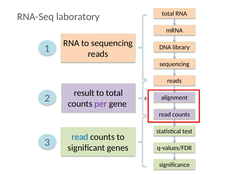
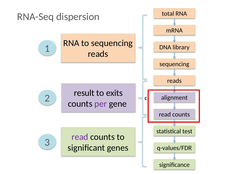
laboratory: laboratory -> dispersion (78, 17)
to total: total -> exits (114, 93)
read colour: blue -> purple (80, 138)
